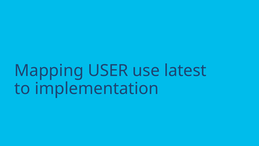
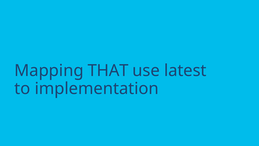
USER: USER -> THAT (108, 71)
